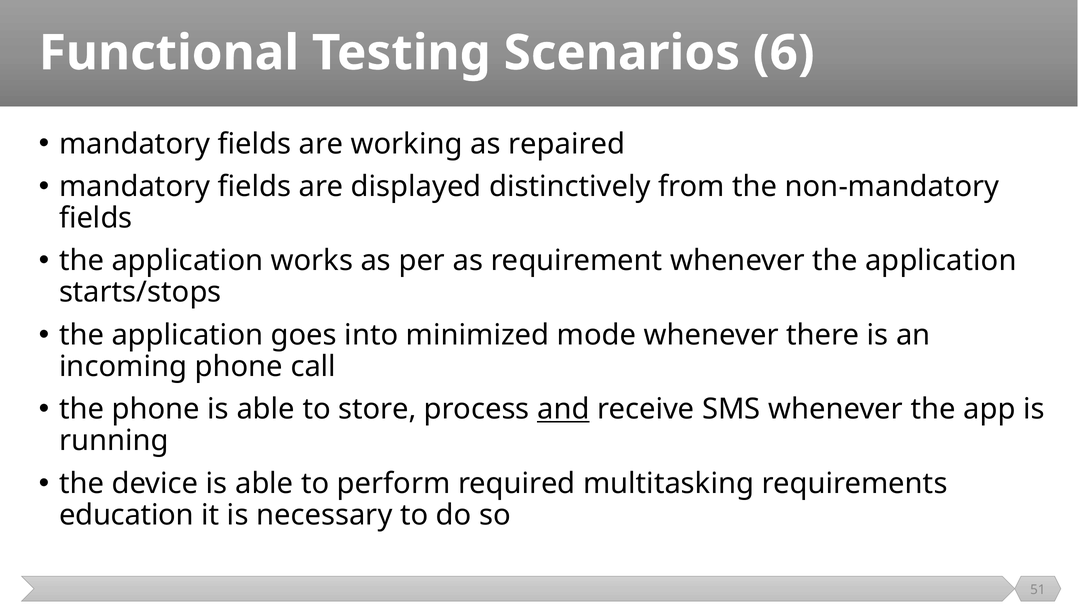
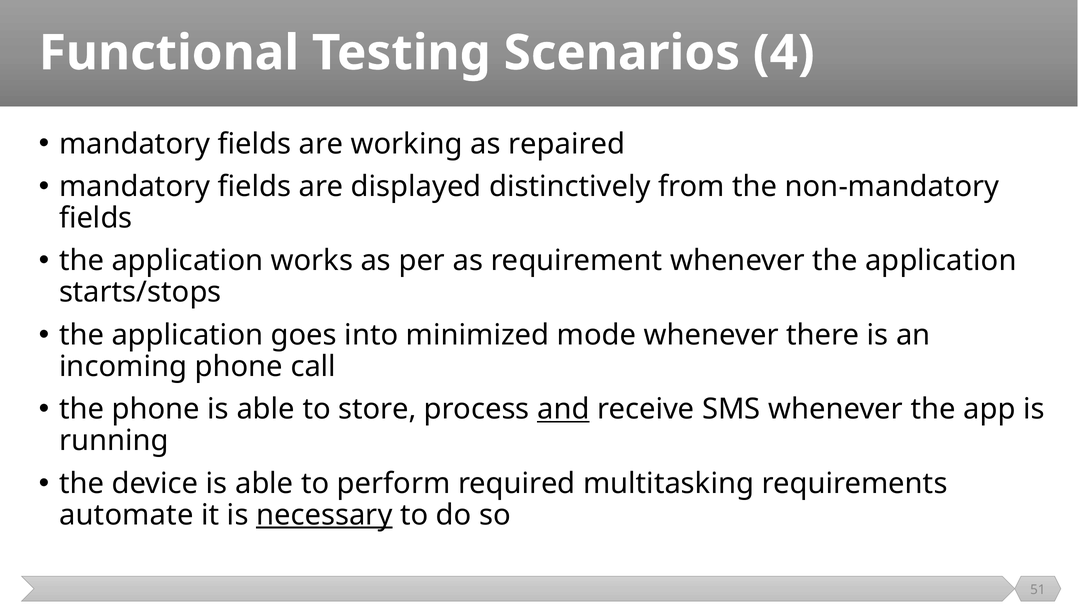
6: 6 -> 4 (784, 53)
education: education -> automate (126, 515)
necessary underline: none -> present (324, 515)
